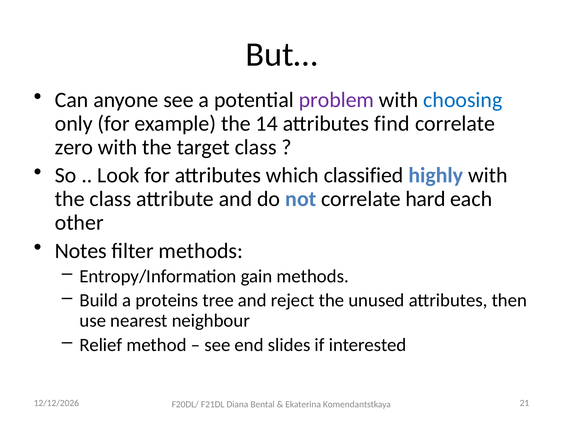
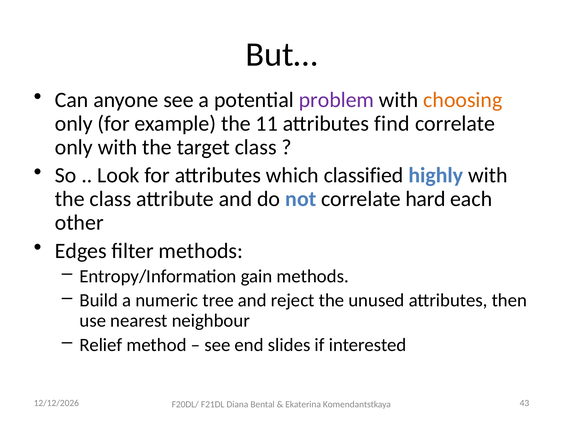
choosing colour: blue -> orange (463, 100)
14: 14 -> 11 (267, 124)
zero: zero -> only (74, 147)
Notes: Notes -> Edges (81, 251)
proteins: proteins -> numeric (167, 301)
21: 21 -> 43 (524, 403)
